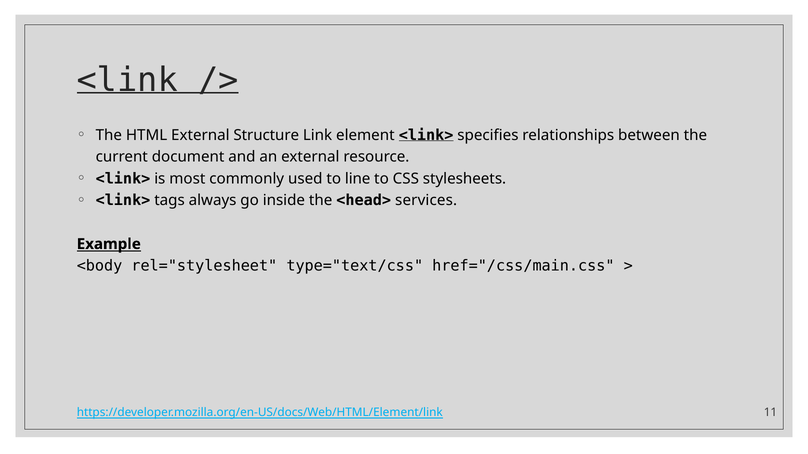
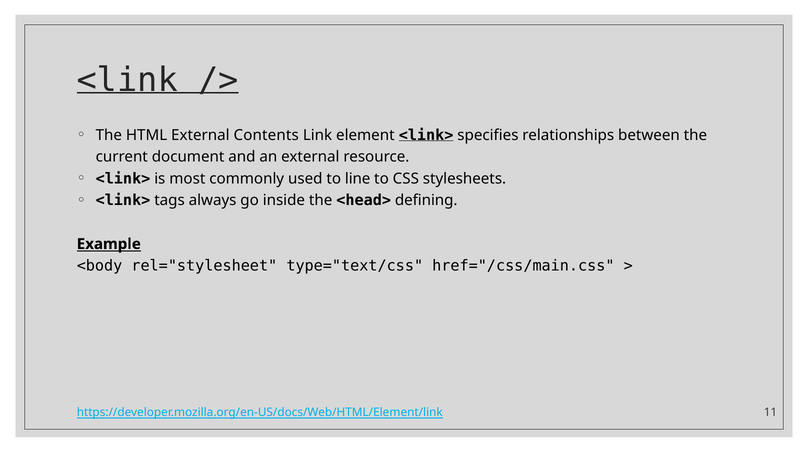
Structure: Structure -> Contents (266, 135)
services: services -> defining (426, 201)
